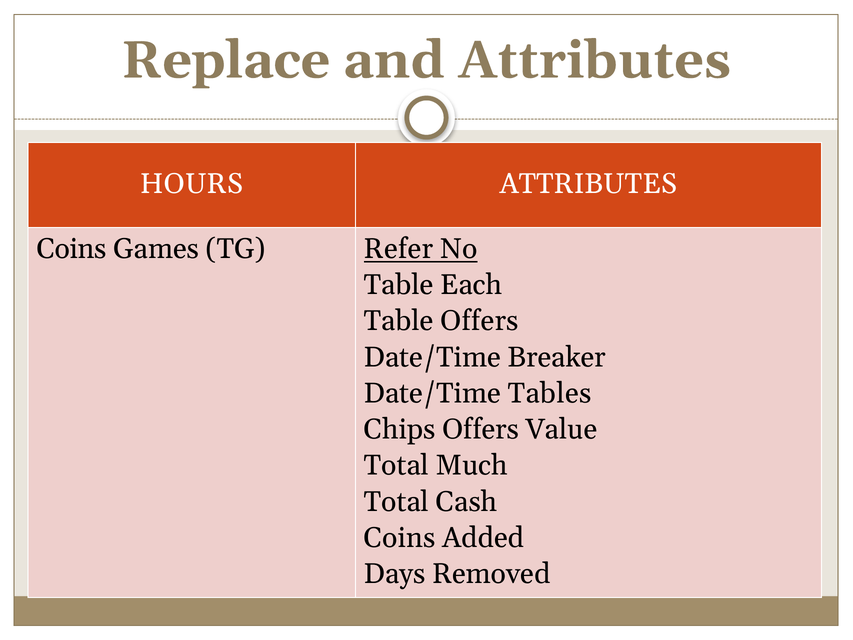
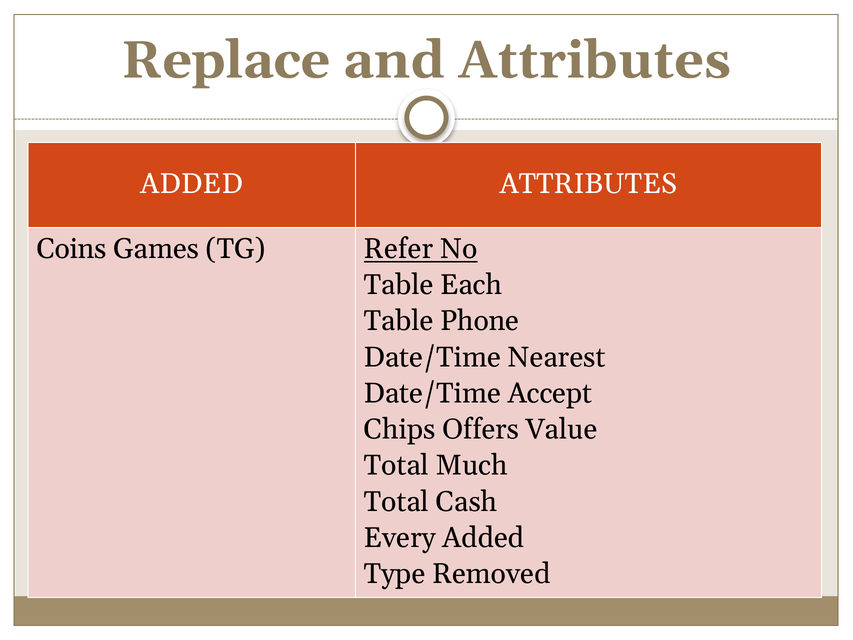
HOURS: HOURS -> ADDED (192, 184)
Table Offers: Offers -> Phone (480, 321)
Breaker: Breaker -> Nearest (557, 357)
Tables: Tables -> Accept (550, 393)
Coins: Coins -> Every (400, 538)
Days: Days -> Type (395, 574)
